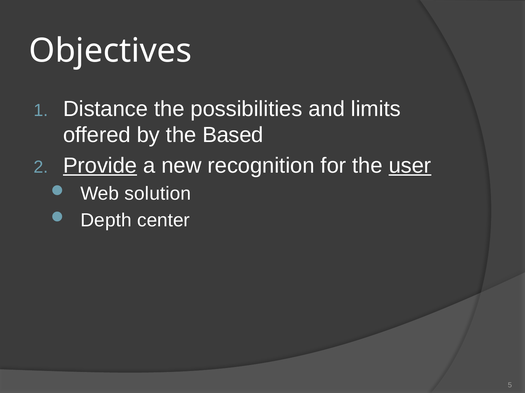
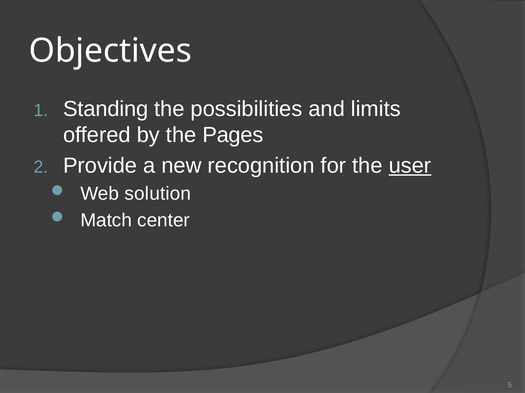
Distance: Distance -> Standing (106, 109)
Based: Based -> Pages (233, 135)
Provide underline: present -> none (100, 166)
Depth: Depth -> Match (106, 221)
